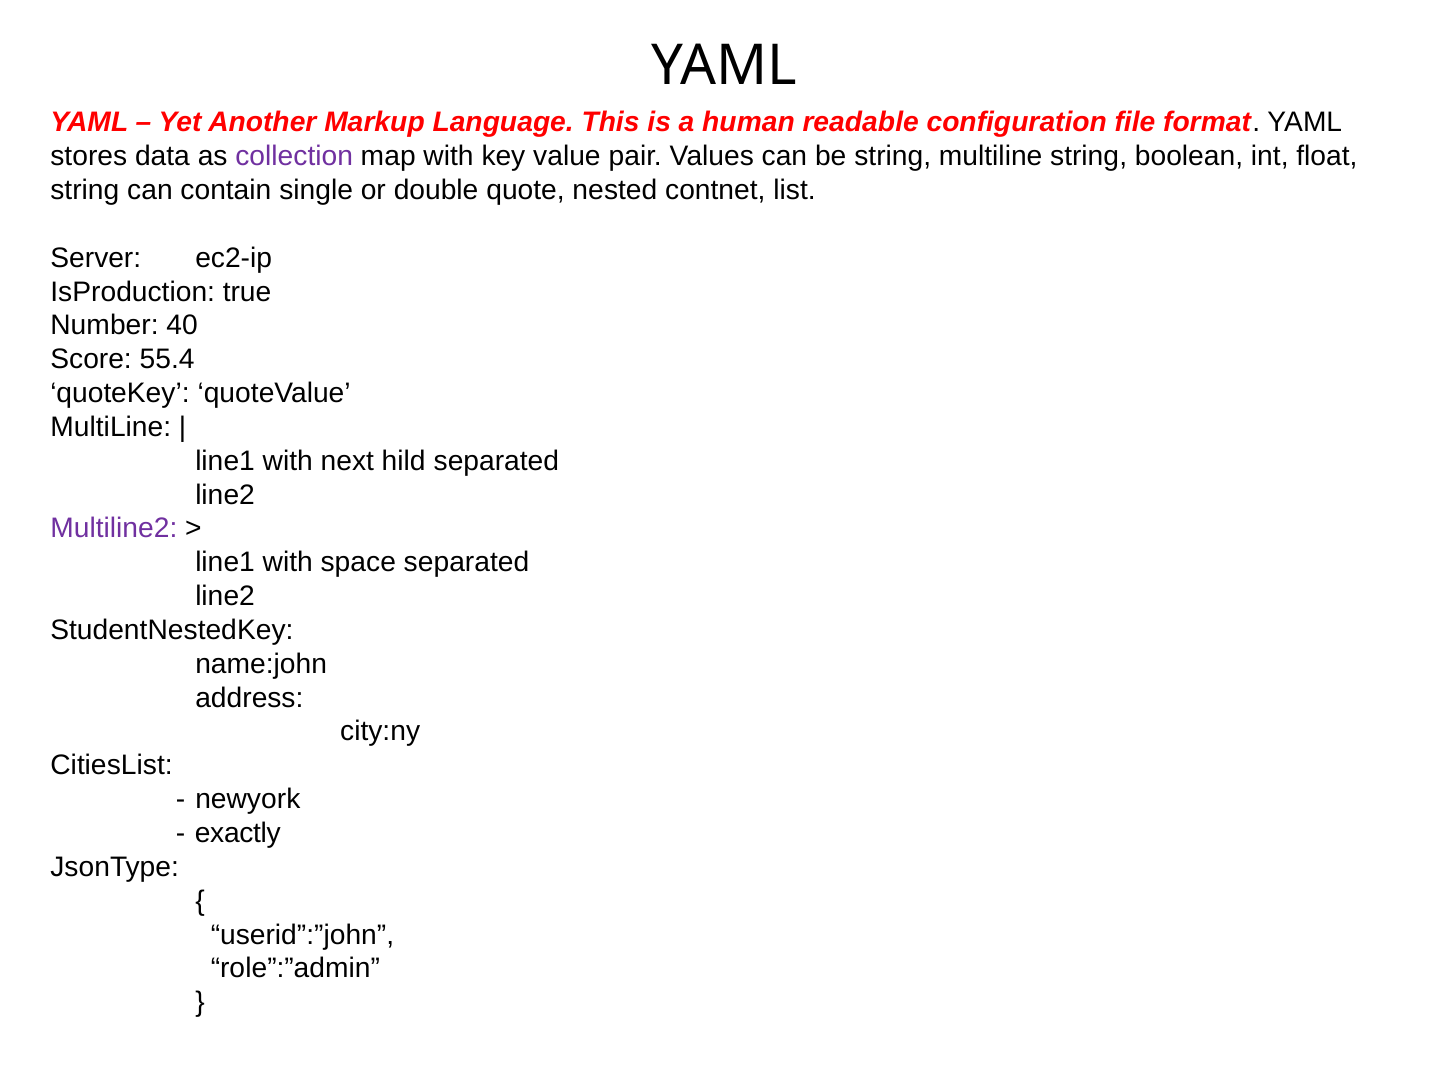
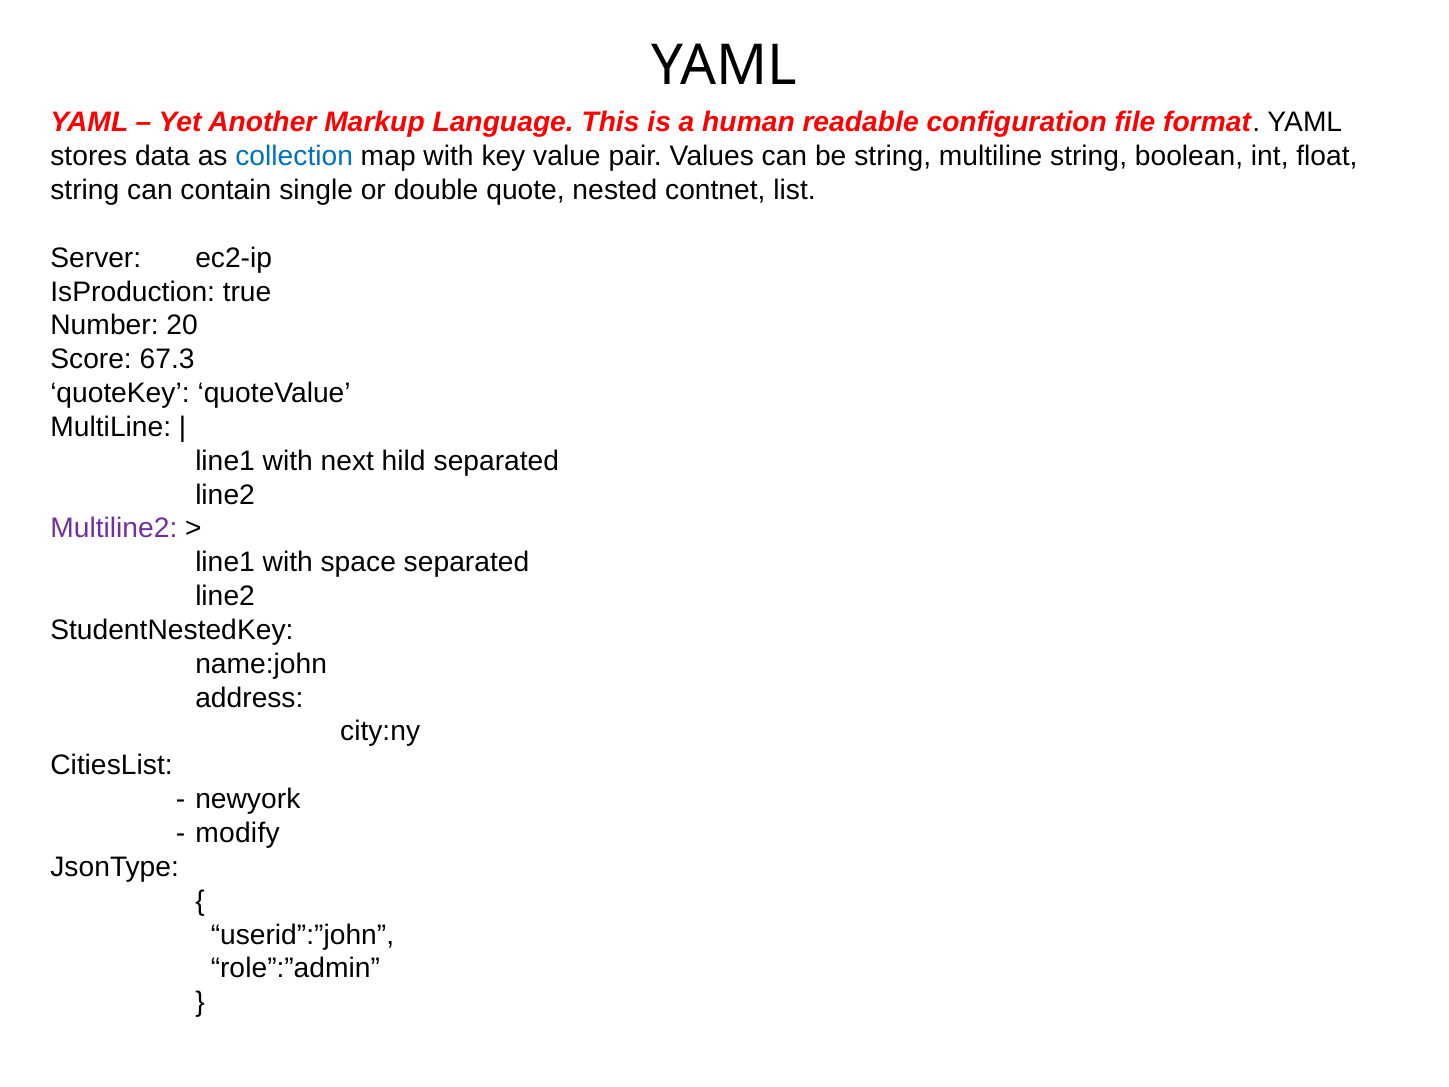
collection colour: purple -> blue (294, 156)
40: 40 -> 20 (182, 326)
55.4: 55.4 -> 67.3 (167, 359)
exactly: exactly -> modify (238, 833)
